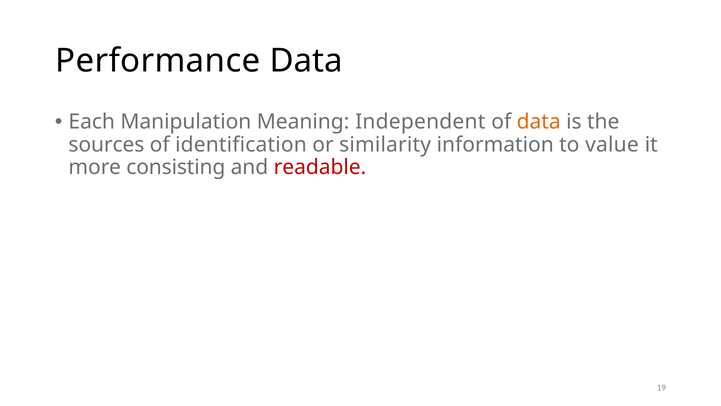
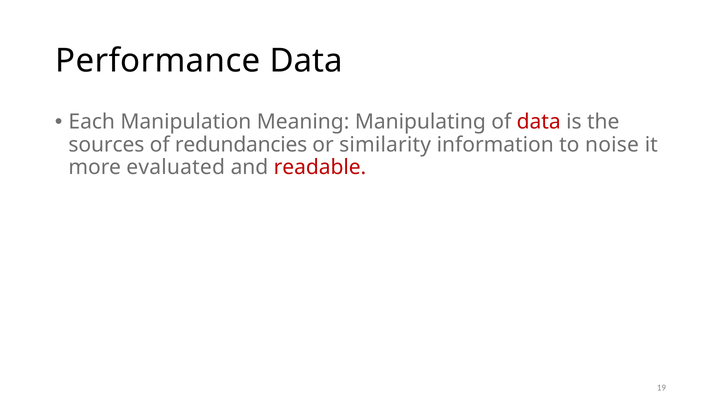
Independent: Independent -> Manipulating (420, 122)
data colour: orange -> red (539, 122)
identification: identification -> redundancies (241, 145)
value: value -> noise (612, 145)
consisting: consisting -> evaluated (176, 167)
